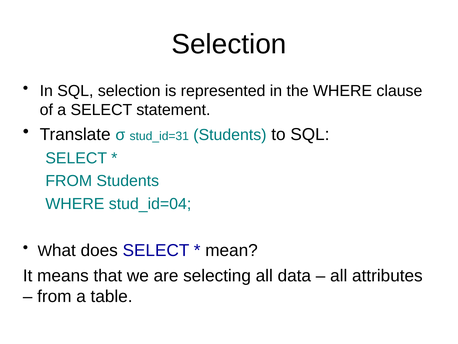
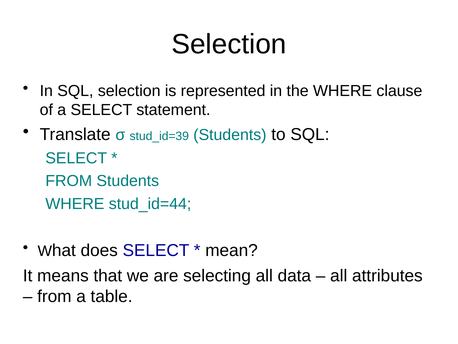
stud_id=31: stud_id=31 -> stud_id=39 (159, 136)
stud_id=04: stud_id=04 -> stud_id=44 (150, 204)
